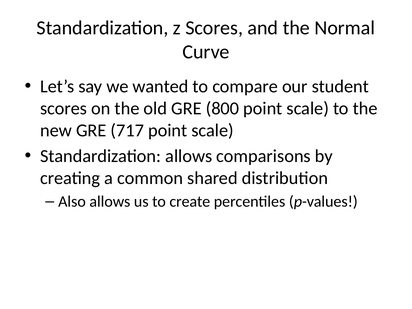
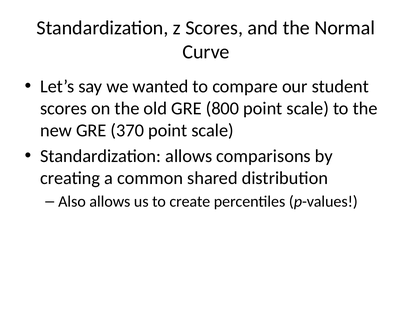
717: 717 -> 370 (127, 130)
